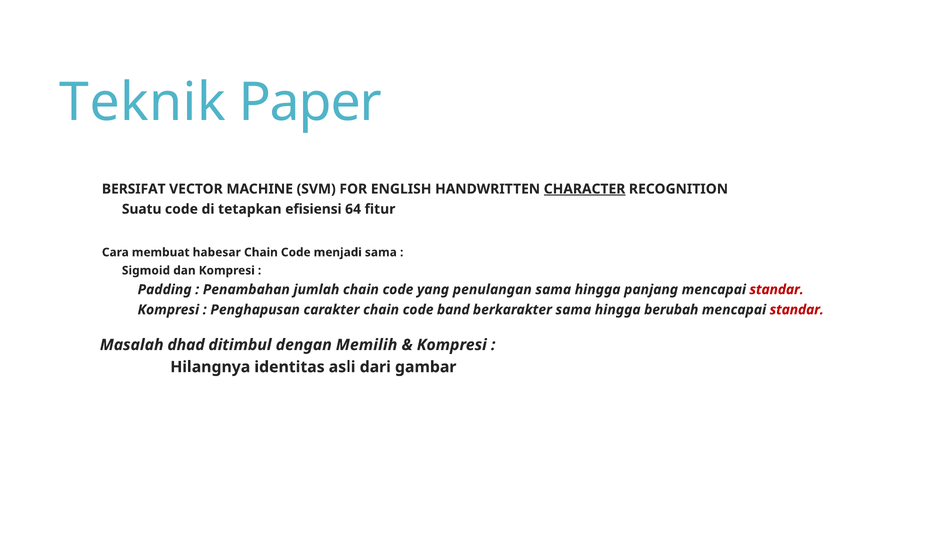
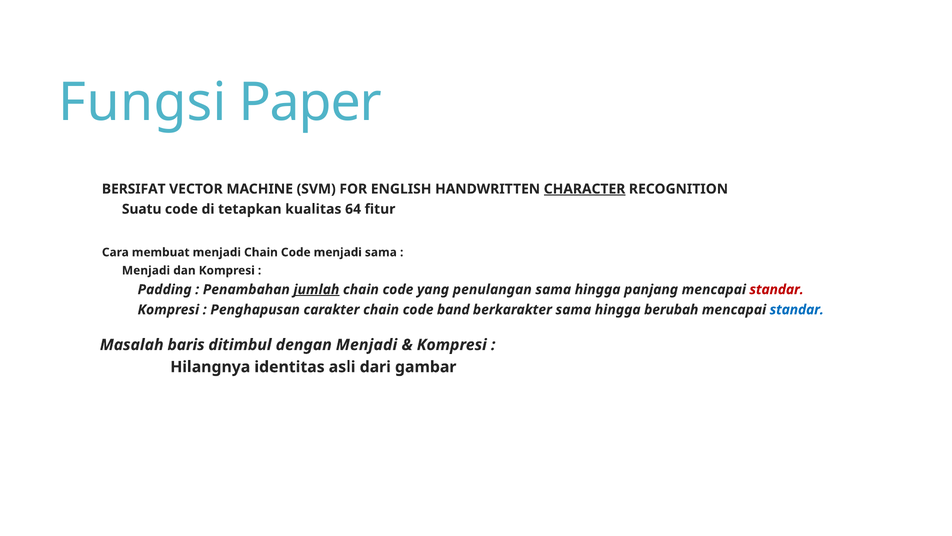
Teknik: Teknik -> Fungsi (143, 102)
efisiensi: efisiensi -> kualitas (313, 209)
membuat habesar: habesar -> menjadi (217, 252)
Sigmoid: Sigmoid -> Menjadi (146, 270)
jumlah underline: none -> present (316, 289)
standar colour: red -> blue (797, 309)
dhad: dhad -> baris (186, 345)
dengan Memilih: Memilih -> Menjadi (367, 345)
